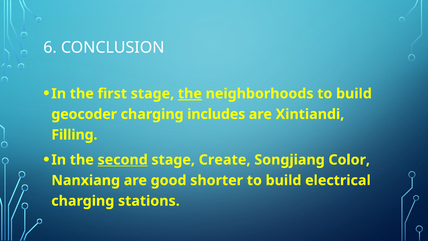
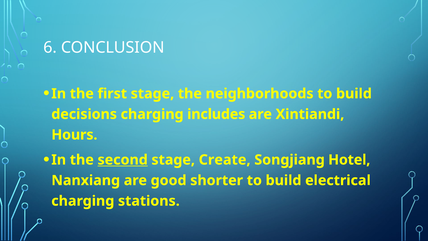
the underline: present -> none (190, 94)
geocoder: geocoder -> decisions (84, 114)
Filling: Filling -> Hours (74, 135)
Color: Color -> Hotel (349, 160)
